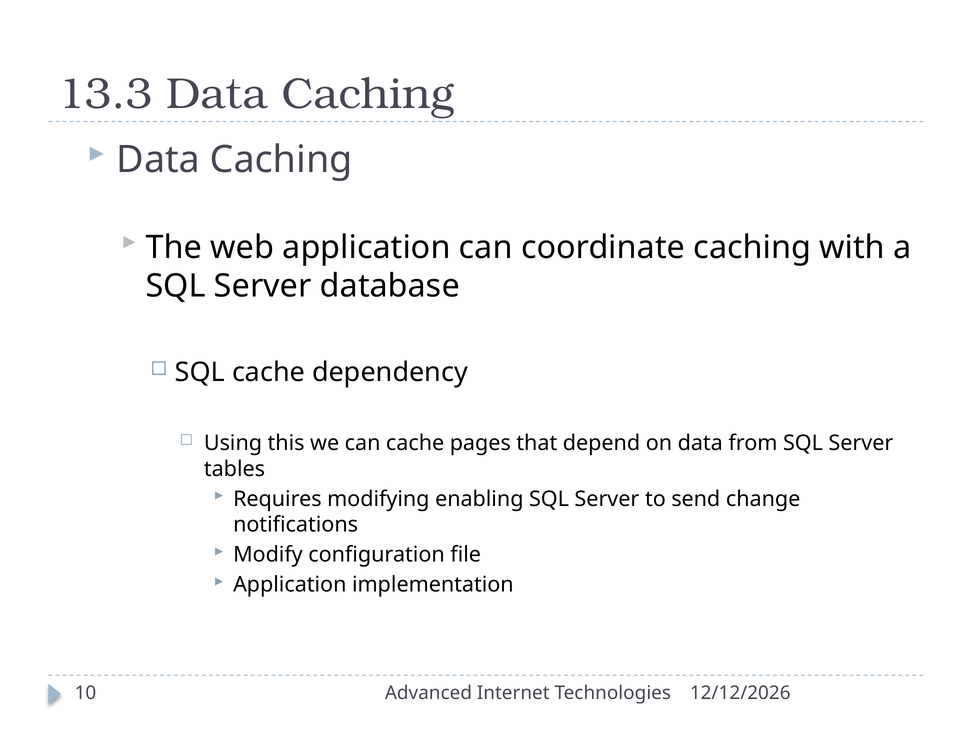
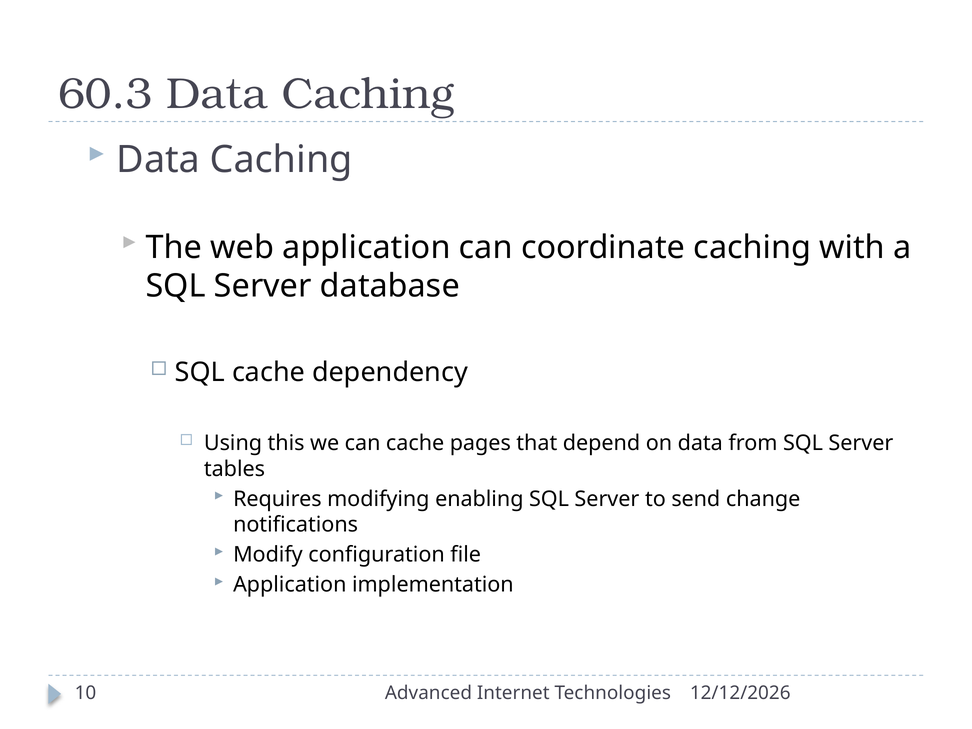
13.3: 13.3 -> 60.3 (105, 94)
